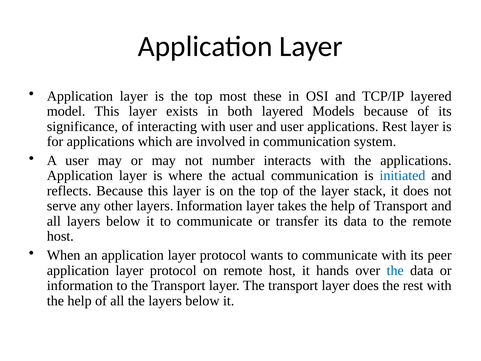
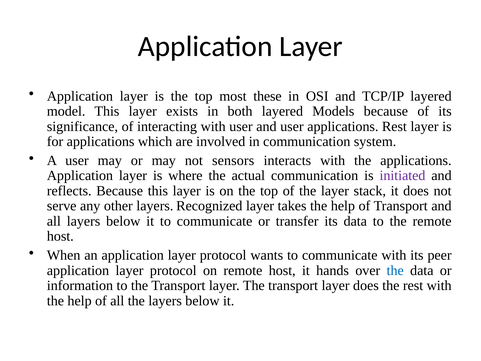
number: number -> sensors (233, 160)
initiated colour: blue -> purple (402, 176)
layers Information: Information -> Recognized (209, 206)
